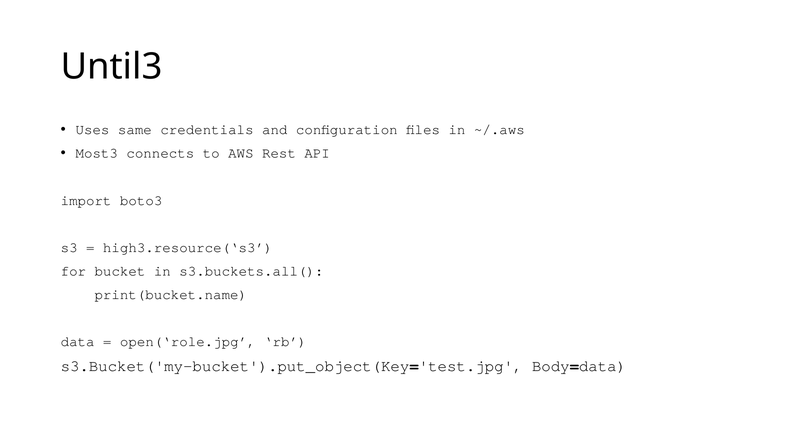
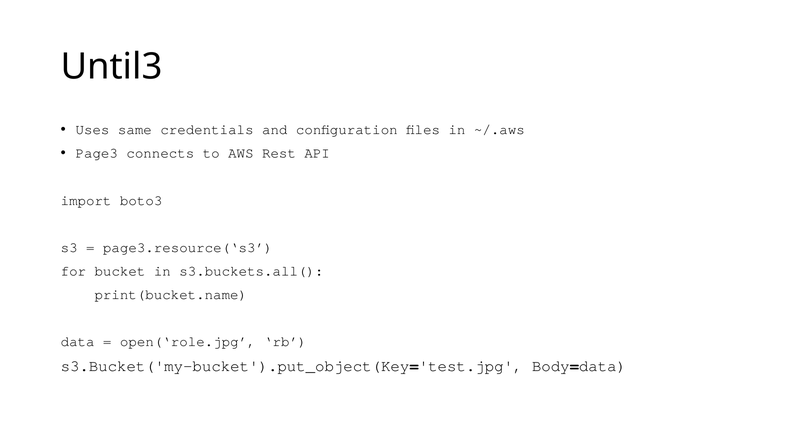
Most3: Most3 -> Page3 (97, 153)
high3.resource(‘s3: high3.resource(‘s3 -> page3.resource(‘s3 (188, 247)
